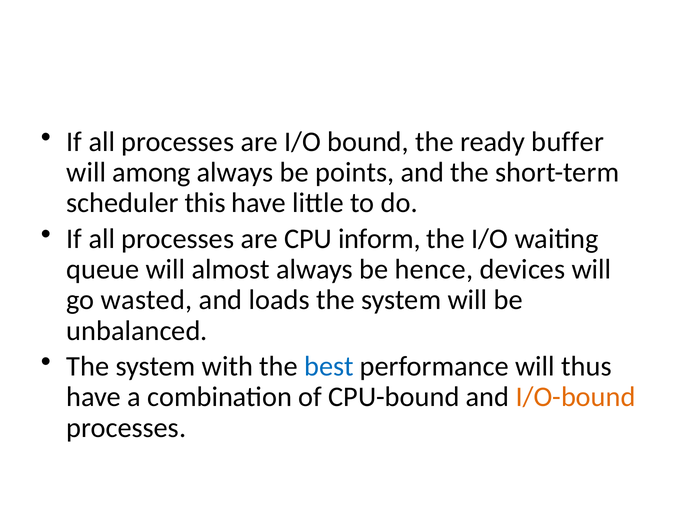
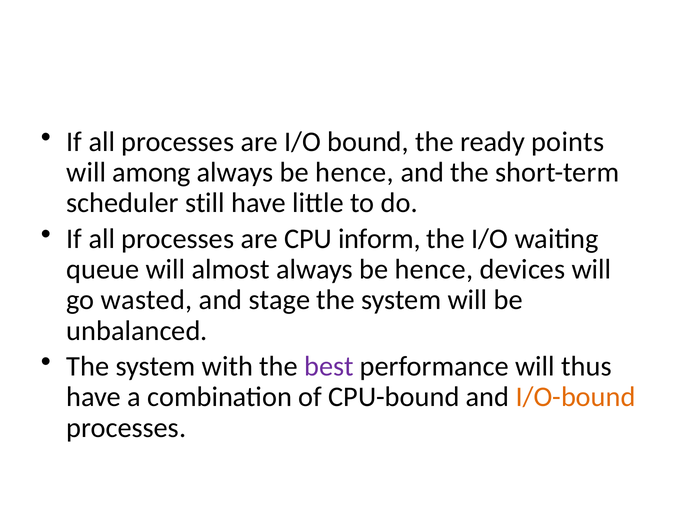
buffer: buffer -> points (568, 142)
points: points -> hence (355, 172)
this: this -> still (205, 203)
loads: loads -> stage (279, 300)
best colour: blue -> purple (329, 366)
